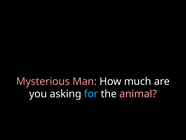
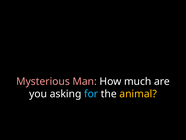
animal colour: pink -> yellow (138, 94)
